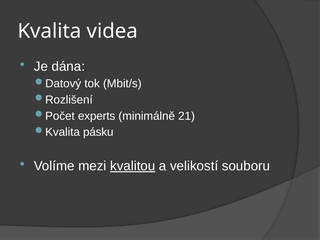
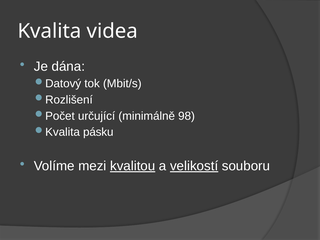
experts: experts -> určující (97, 116)
21: 21 -> 98 (187, 116)
velikostí underline: none -> present (194, 166)
